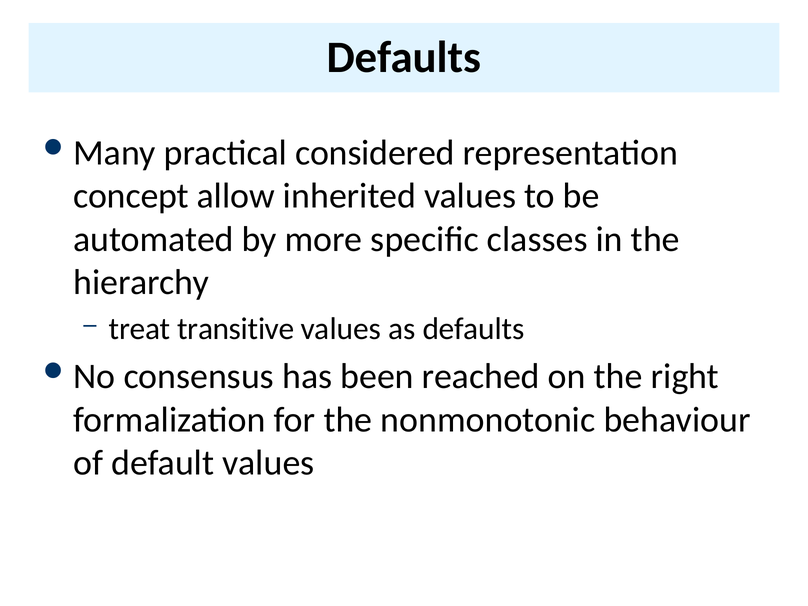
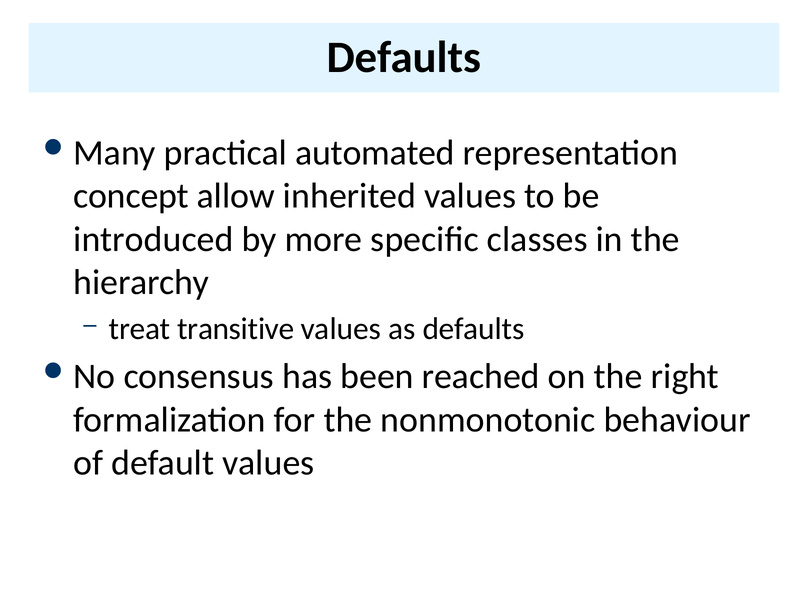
considered: considered -> automated (375, 153)
automated: automated -> introduced (153, 239)
